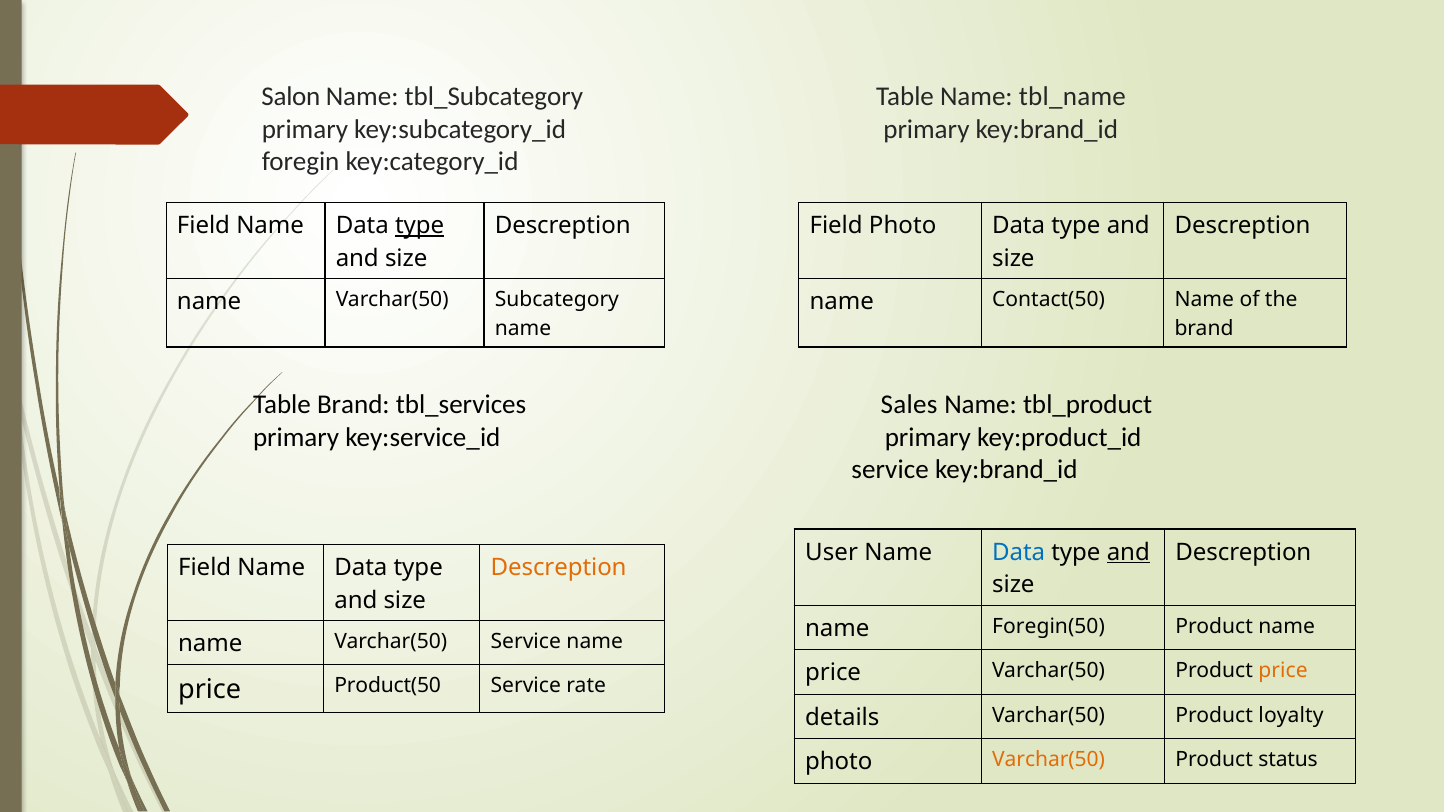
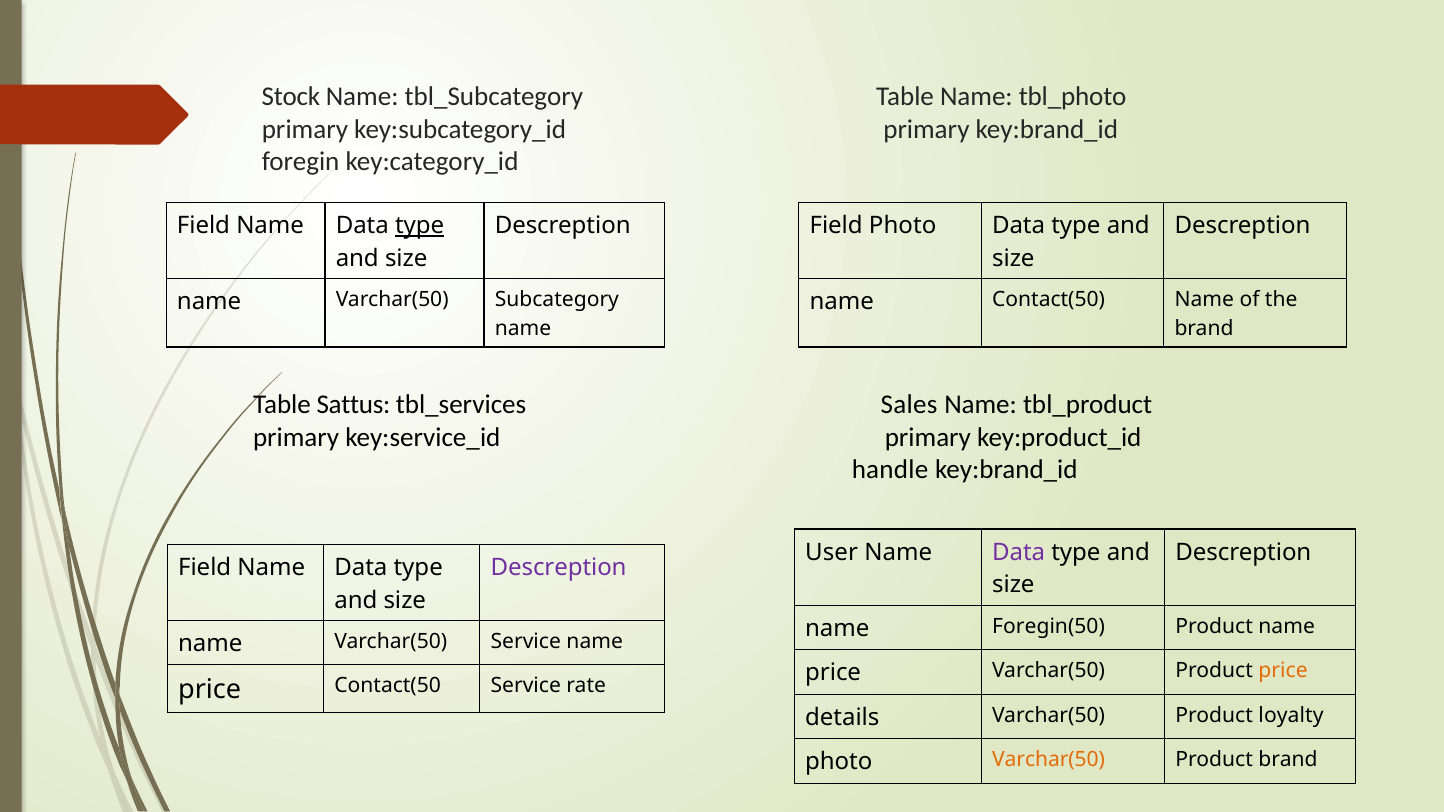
Salon: Salon -> Stock (291, 97)
tbl_name: tbl_name -> tbl_photo (1073, 97)
Table Brand: Brand -> Sattus (353, 405)
service: service -> handle (890, 470)
Data colour: blue -> purple (1019, 552)
and underline: present -> none (1128, 552)
Descreption colour: orange -> purple (559, 568)
price Product(50: Product(50 -> Contact(50 (388, 686)
Product status: status -> brand (1288, 760)
